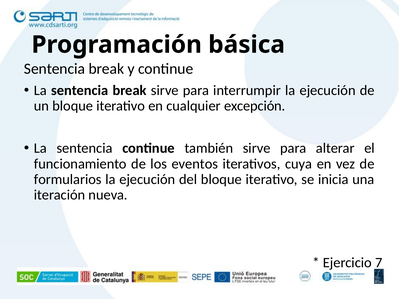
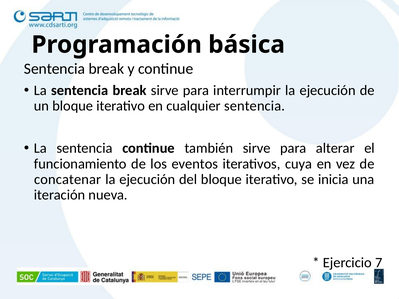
cualquier excepción: excepción -> sentencia (255, 106)
formularios: formularios -> concatenar (68, 180)
